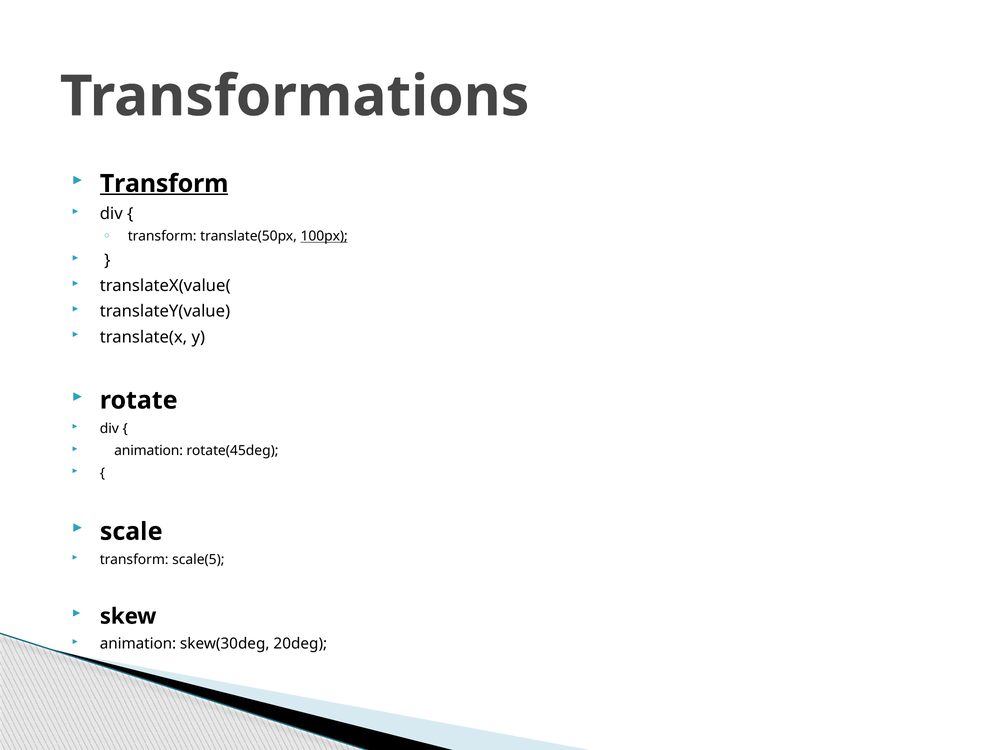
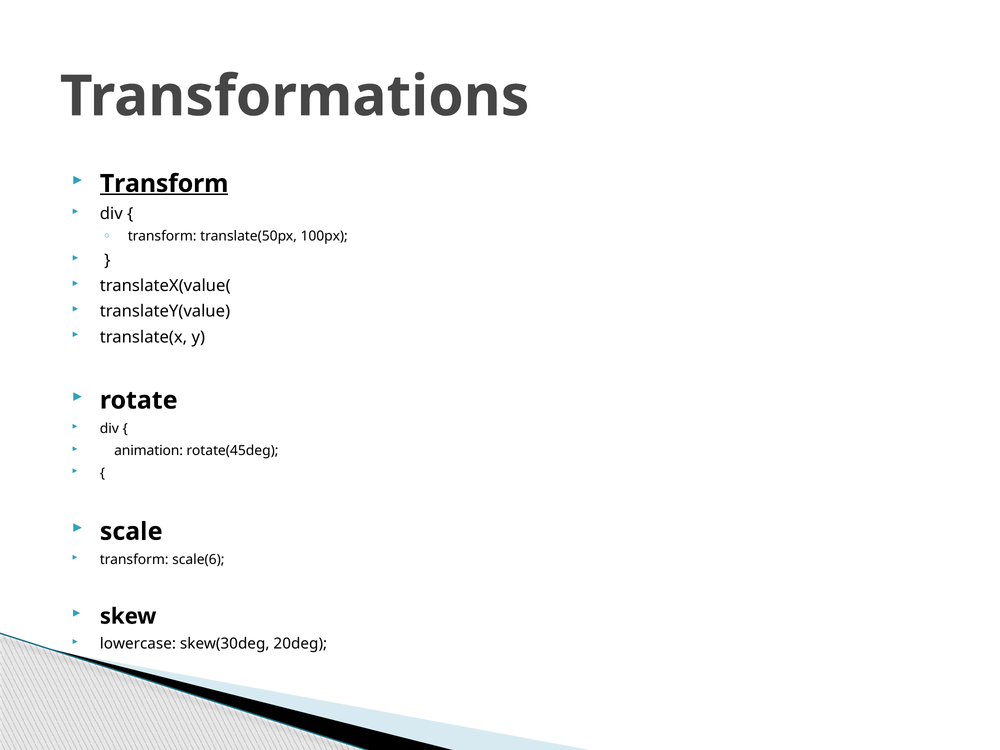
100px underline: present -> none (324, 236)
scale(5: scale(5 -> scale(6 (198, 560)
animation: animation -> lowercase (138, 644)
